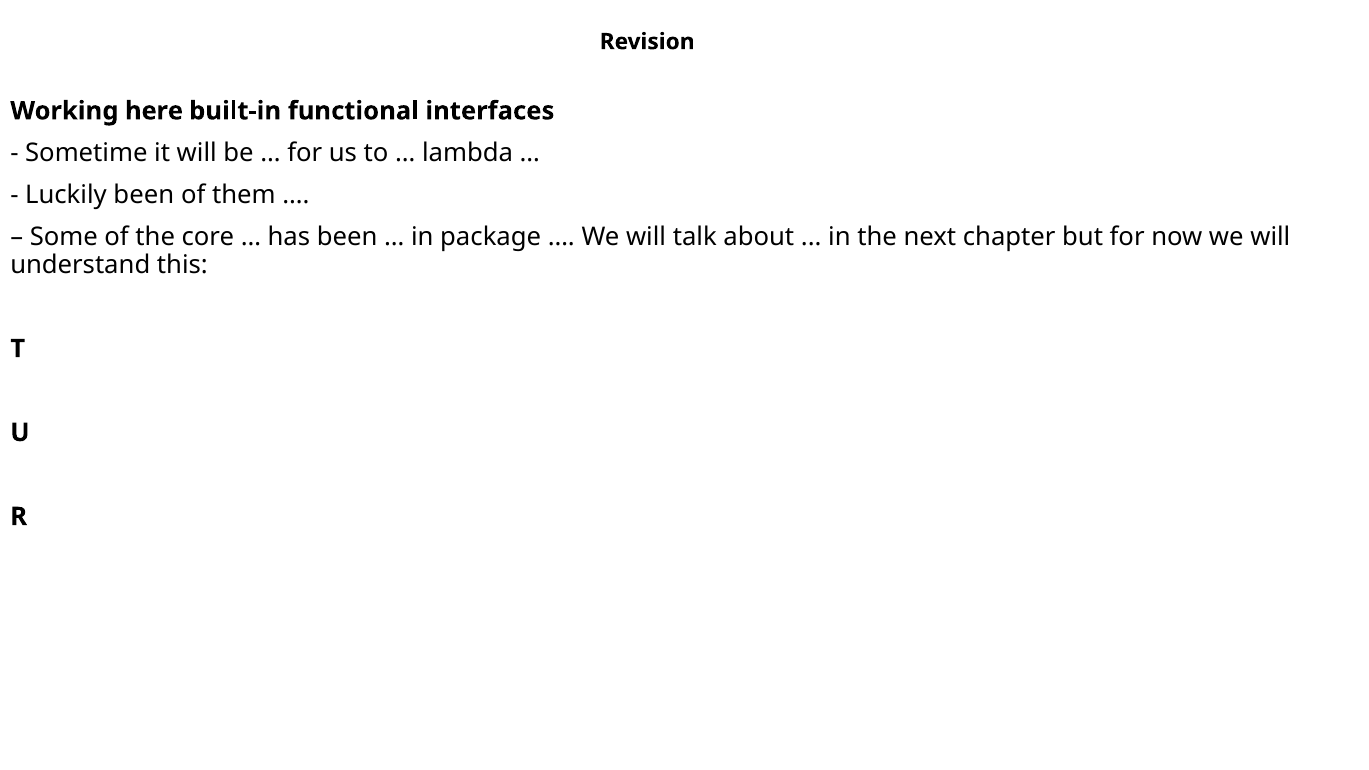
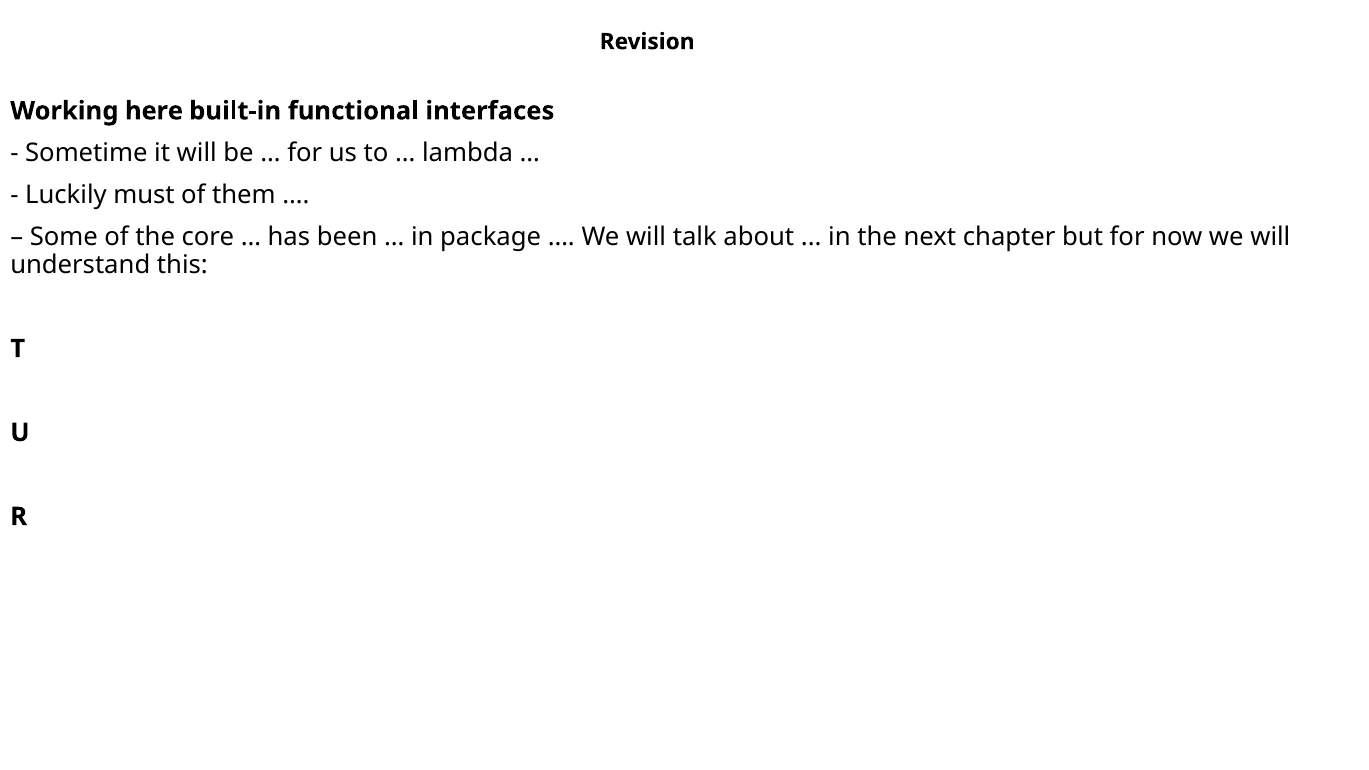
Luckily been: been -> must (144, 195)
